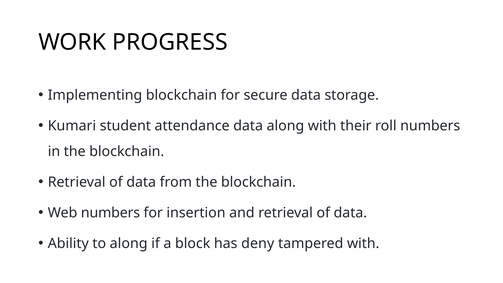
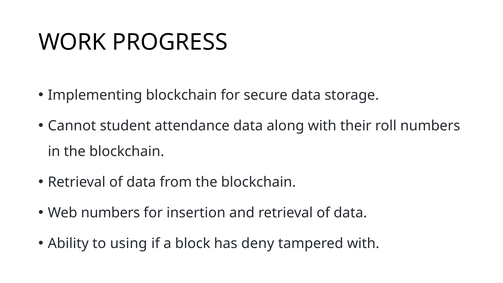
Kumari: Kumari -> Cannot (72, 126)
to along: along -> using (129, 244)
